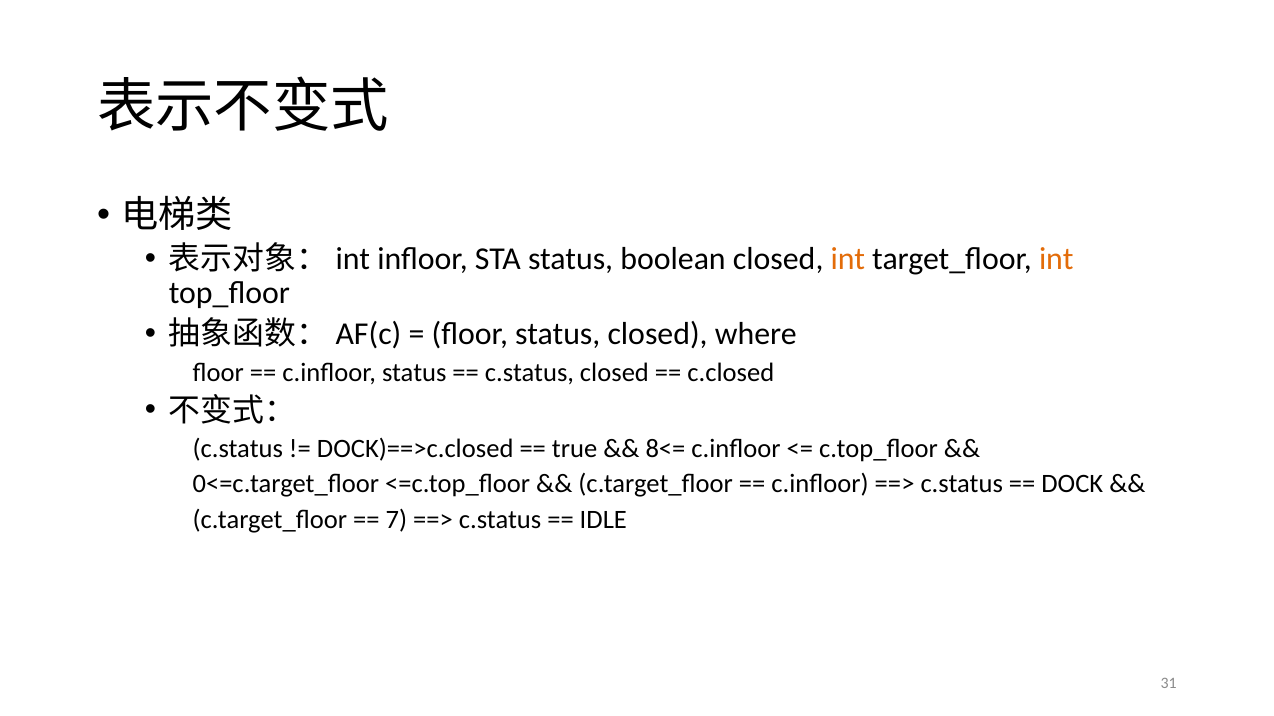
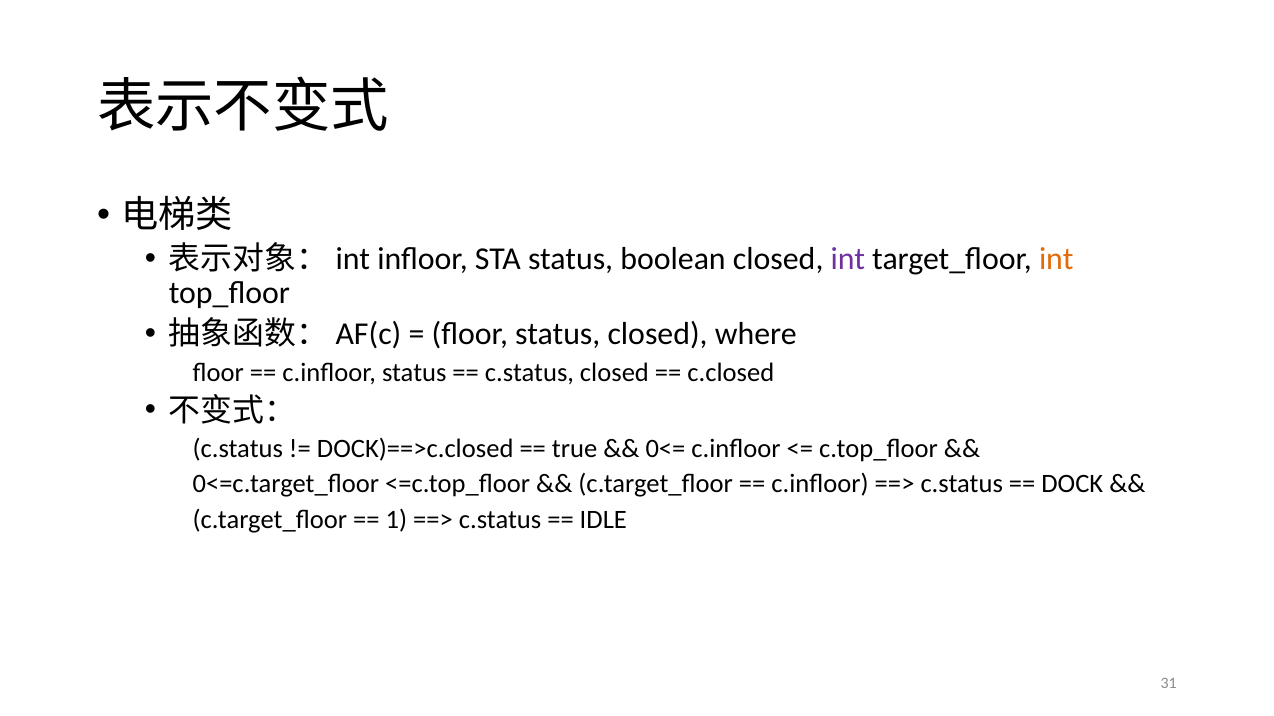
int colour: orange -> purple (848, 259)
8<=: 8<= -> 0<= (665, 449)
7: 7 -> 1 (396, 520)
